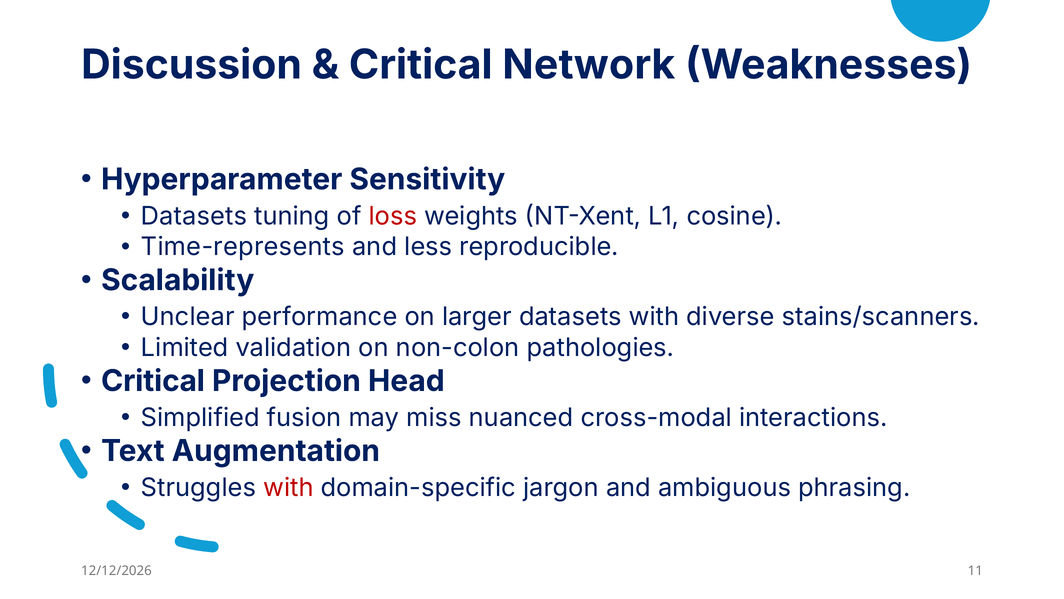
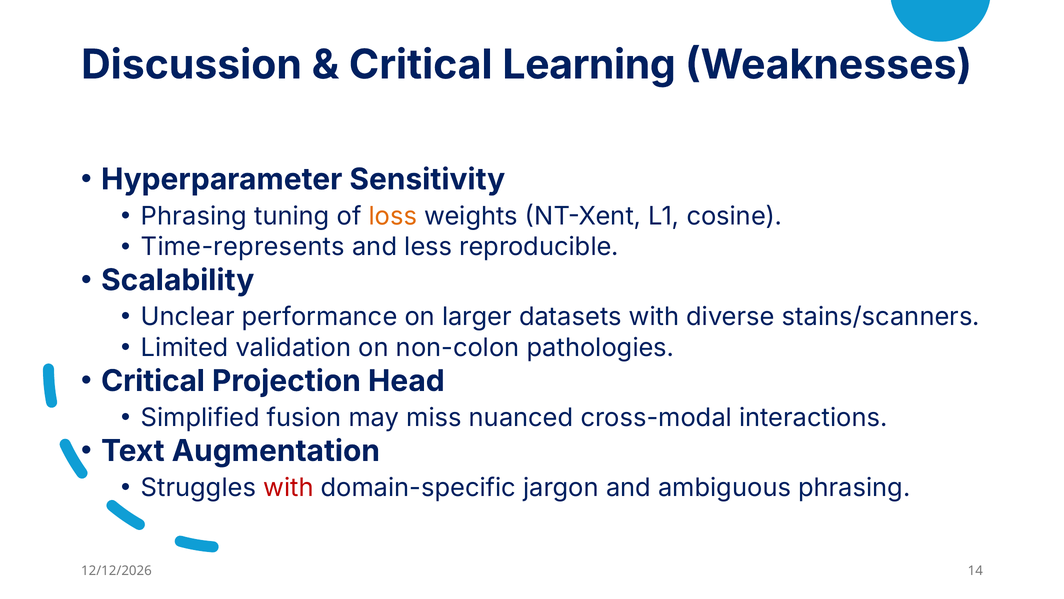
Network: Network -> Learning (589, 65)
Datasets: Datasets -> Phrasing (194, 216)
loss colour: red -> orange (393, 216)
11: 11 -> 14 (975, 570)
